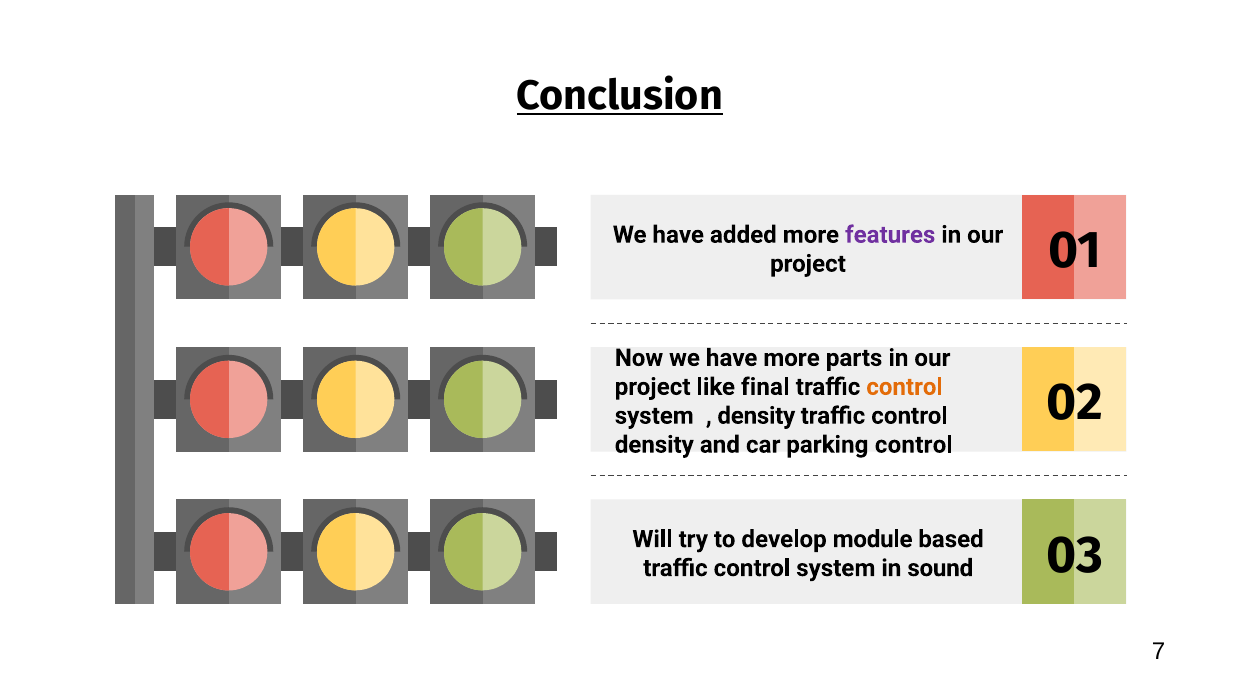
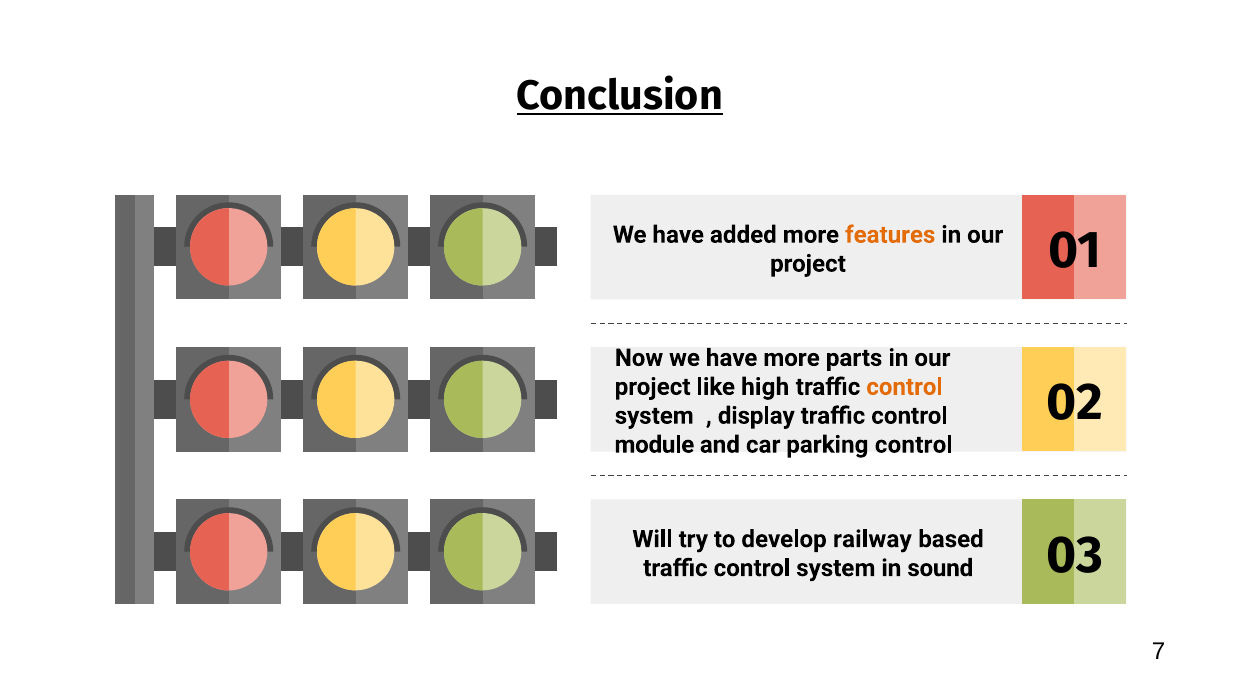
features colour: purple -> orange (890, 235)
final: final -> high (765, 387)
density: density -> display (756, 416)
density: density -> module (654, 445)
module: module -> railway (872, 540)
